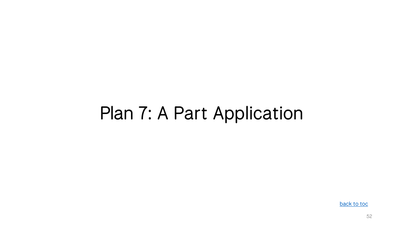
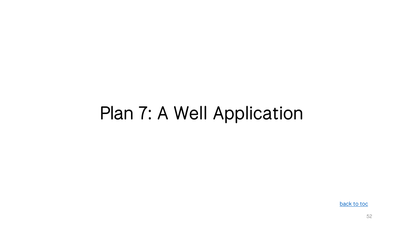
Part: Part -> Well (191, 114)
